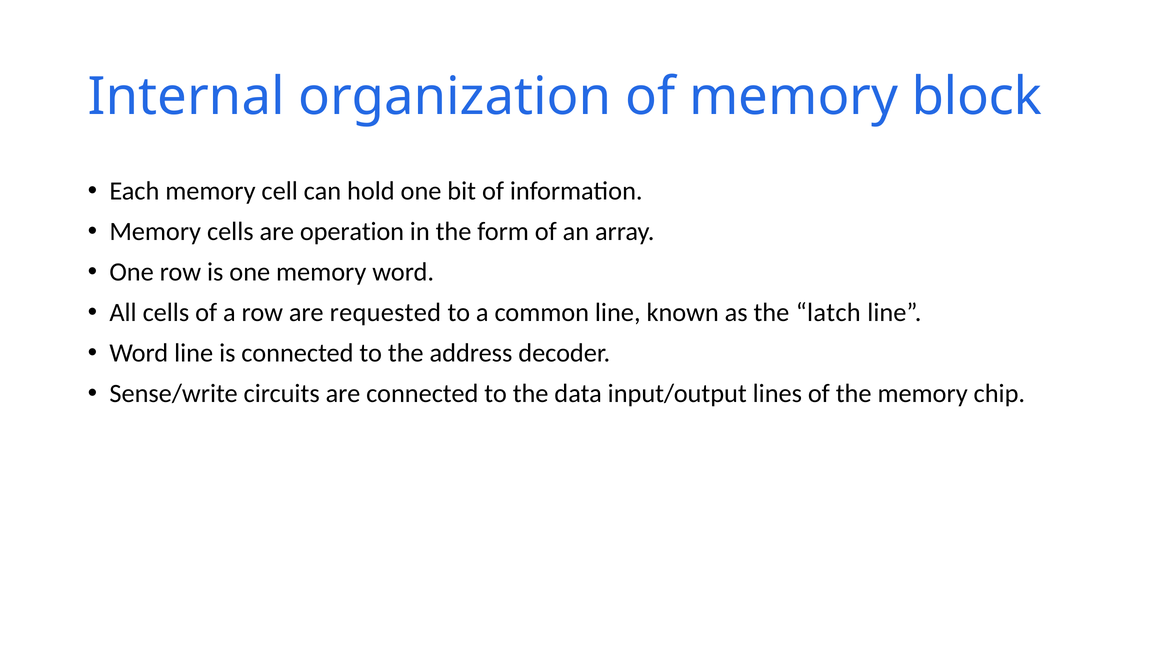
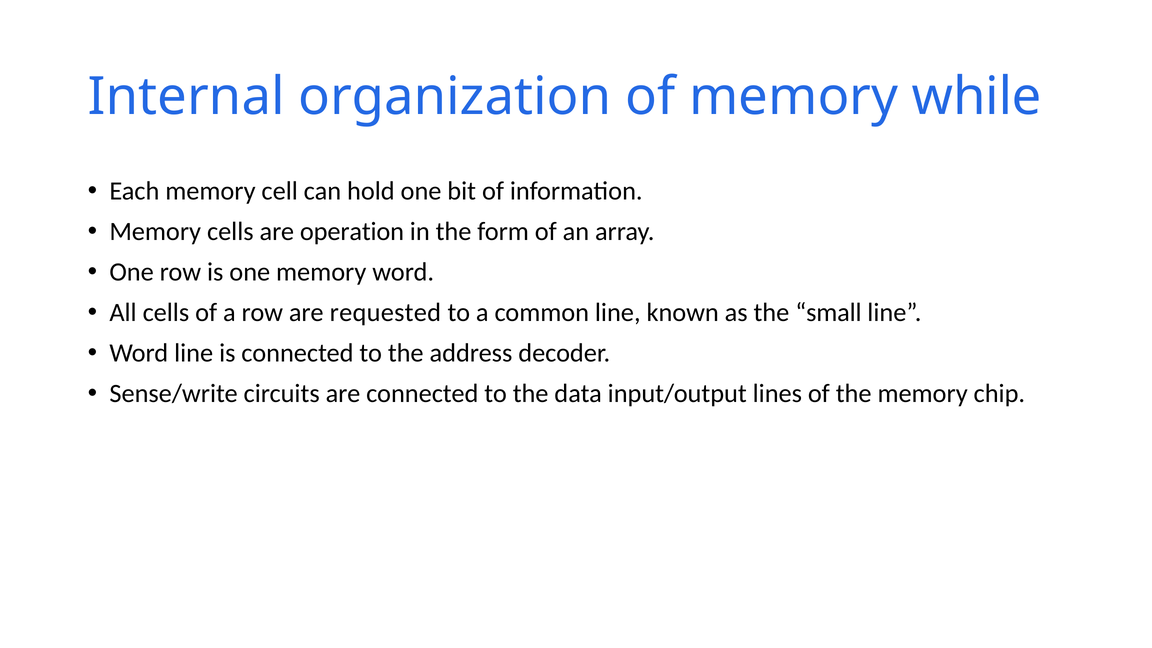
block: block -> while (977, 97)
latch: latch -> small (828, 312)
